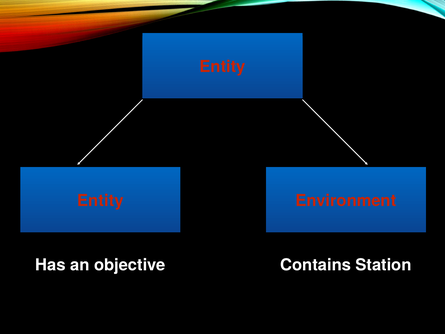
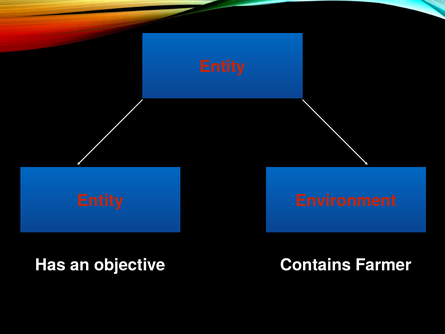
Station: Station -> Farmer (384, 265)
